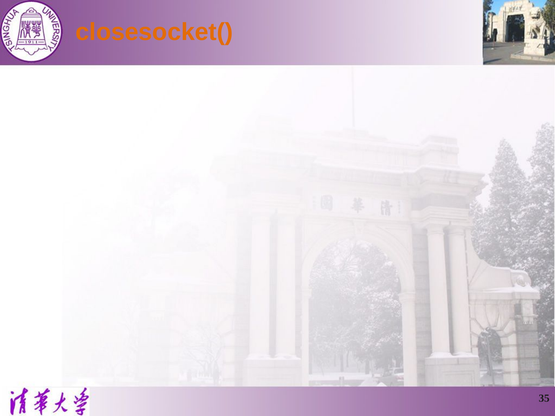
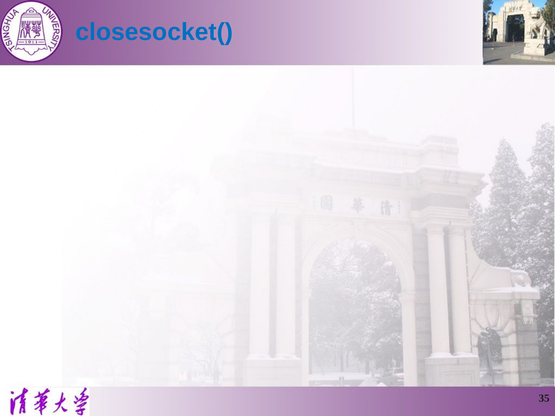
closesocket( colour: orange -> blue (154, 32)
